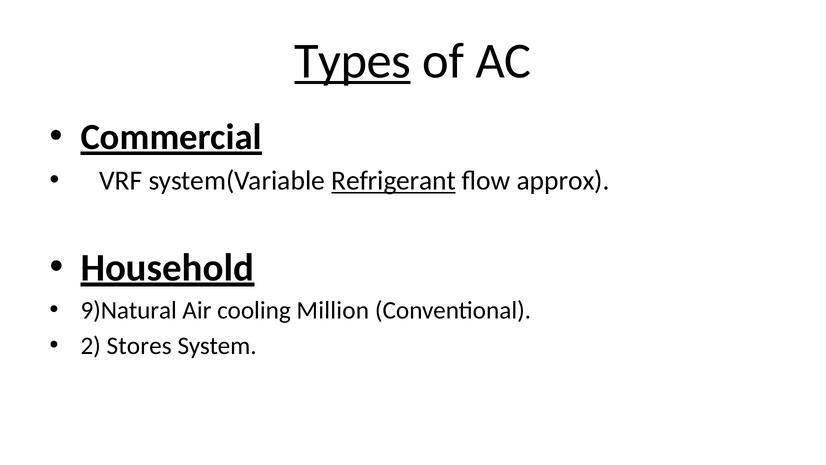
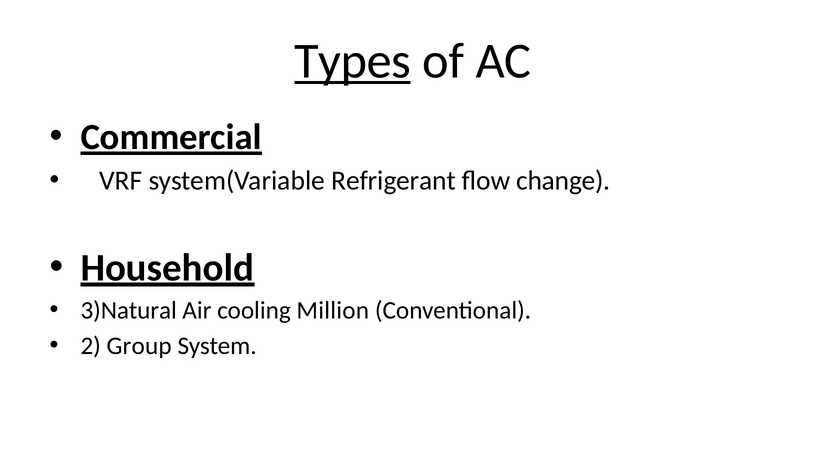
Refrigerant underline: present -> none (394, 181)
approx: approx -> change (563, 181)
9)Natural: 9)Natural -> 3)Natural (129, 310)
Stores: Stores -> Group (139, 345)
